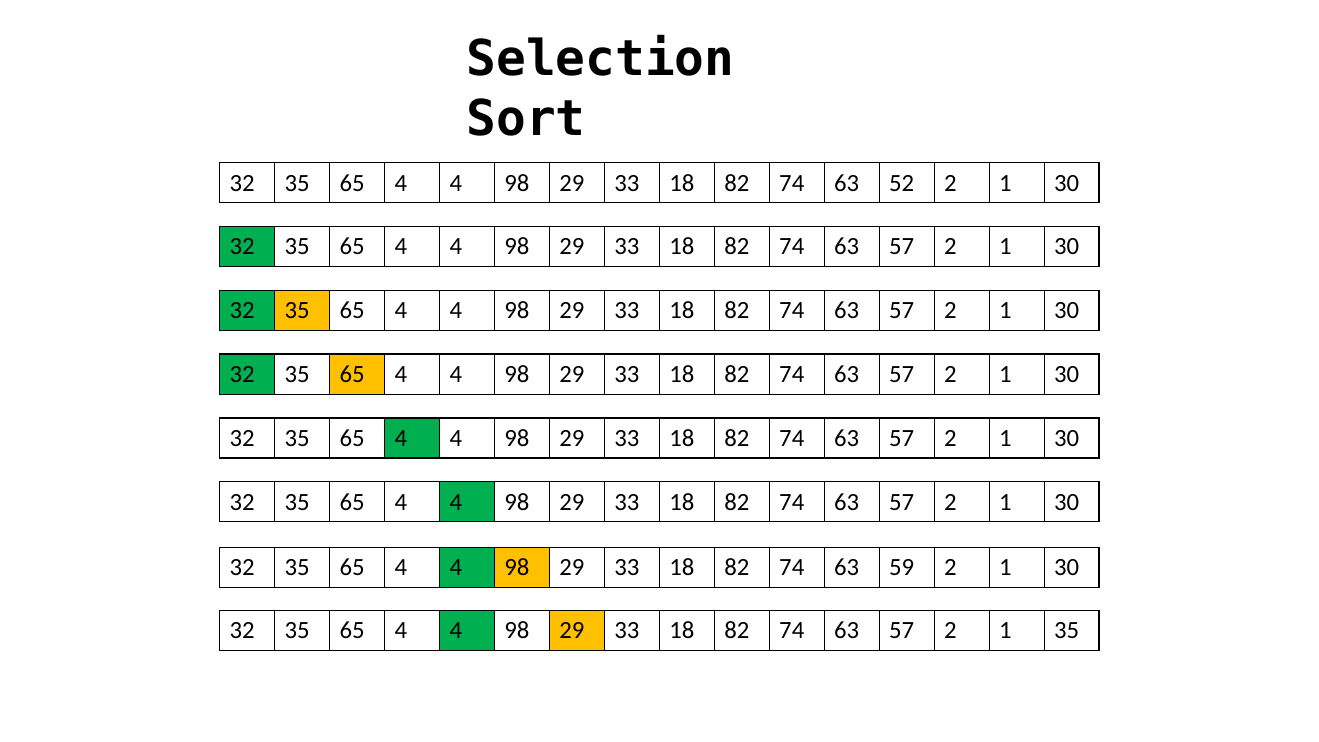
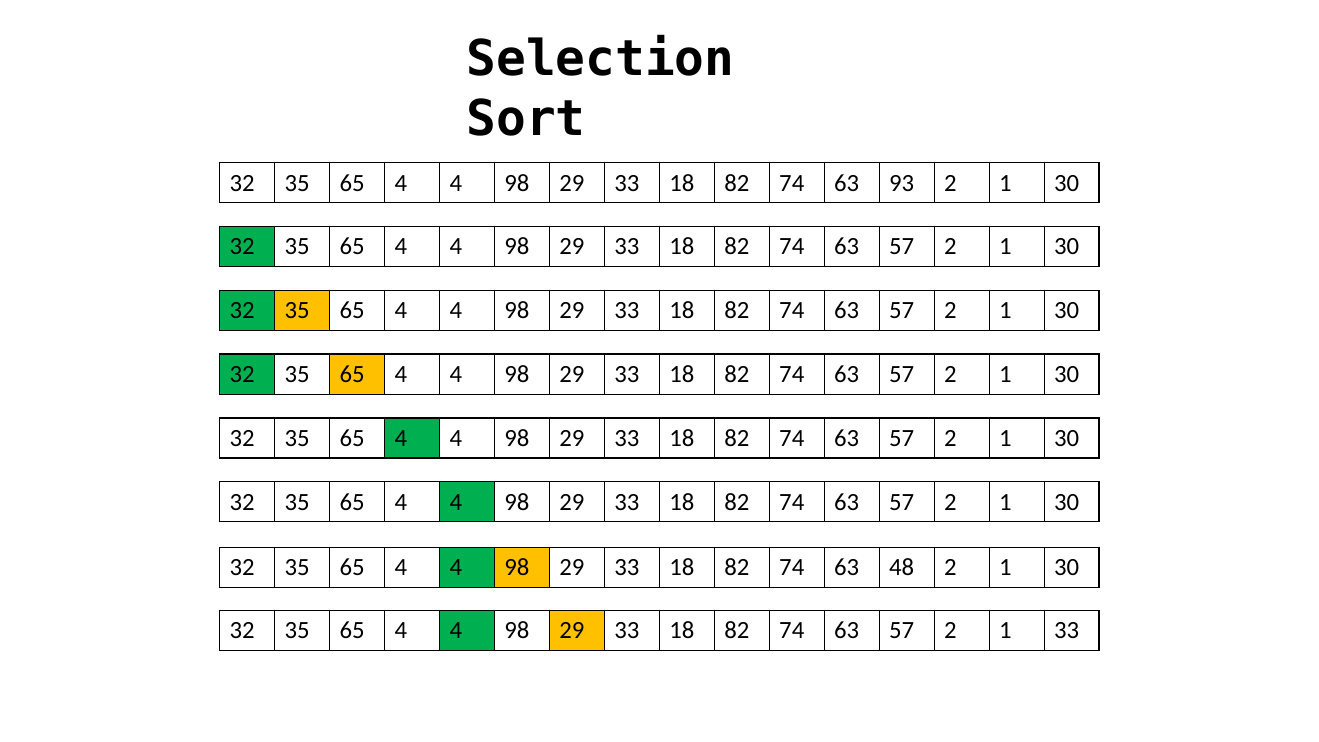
52: 52 -> 93 (902, 183)
59: 59 -> 48 (902, 567)
1 35: 35 -> 33 (1067, 631)
